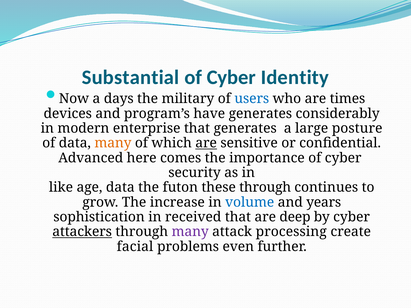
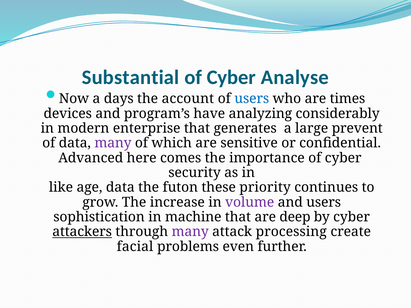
Identity: Identity -> Analyse (295, 77)
military: military -> account (188, 99)
have generates: generates -> analyzing (260, 114)
posture: posture -> prevent (357, 128)
many colour: orange -> purple (113, 143)
are underline: present -> none (206, 143)
these through: through -> priority (265, 188)
volume colour: blue -> purple (250, 202)
and years: years -> users (324, 202)
received: received -> machine (193, 217)
